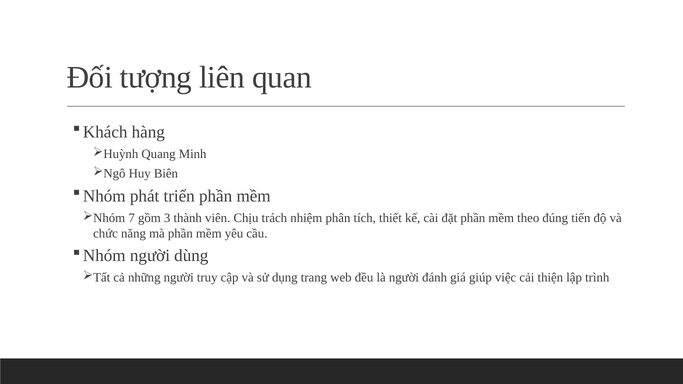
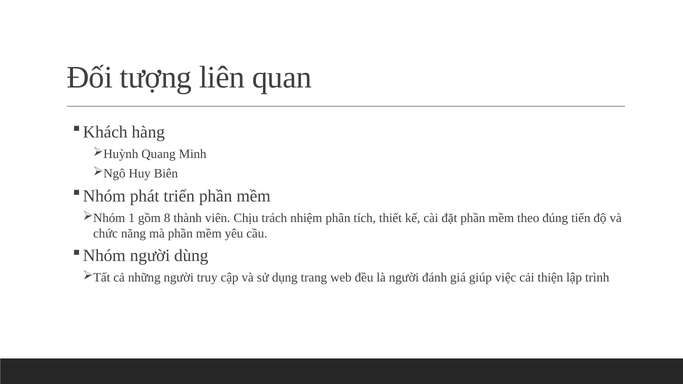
7: 7 -> 1 (132, 218)
3: 3 -> 8 (167, 218)
